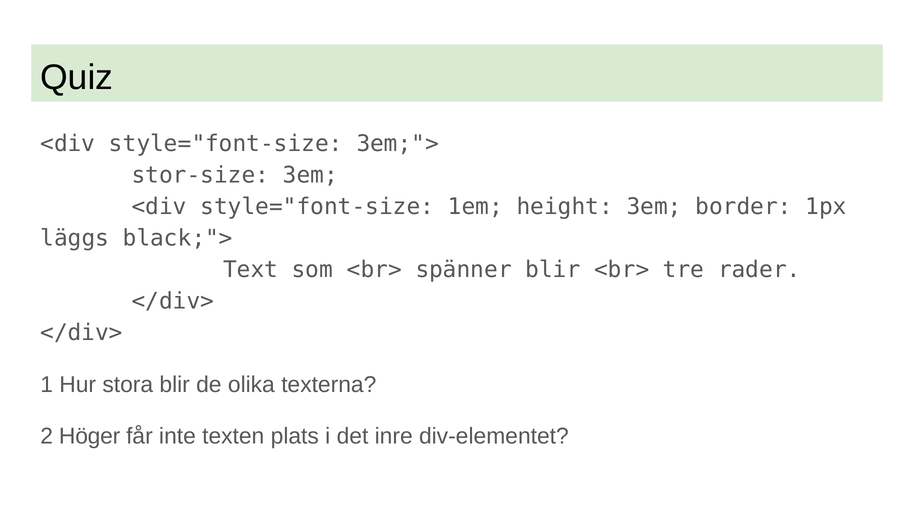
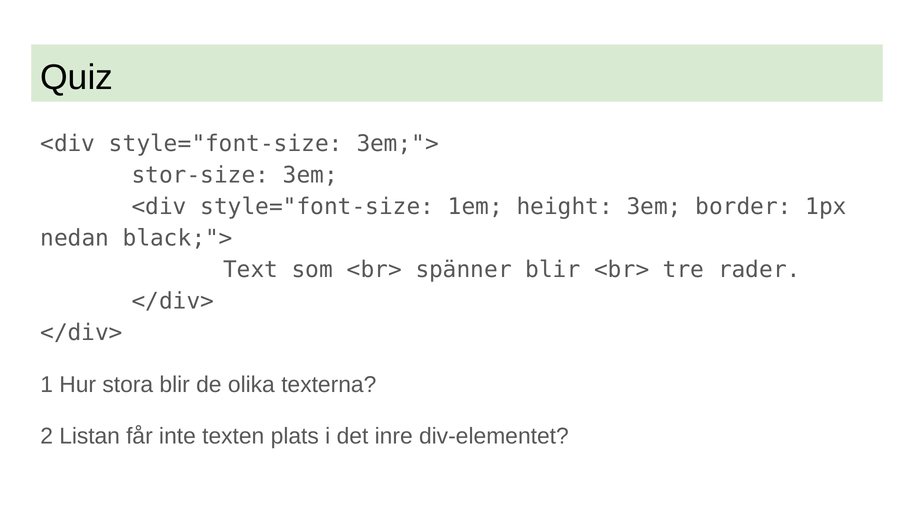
läggs: läggs -> nedan (75, 238)
Höger: Höger -> Listan (90, 437)
